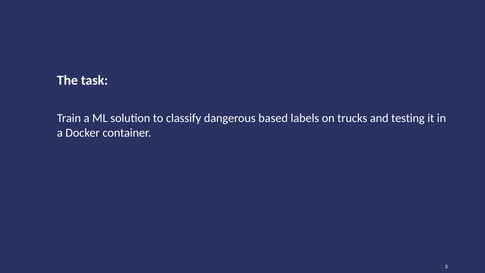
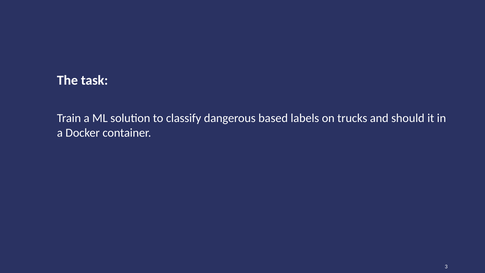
testing: testing -> should (408, 118)
